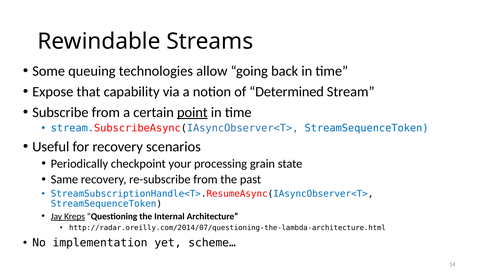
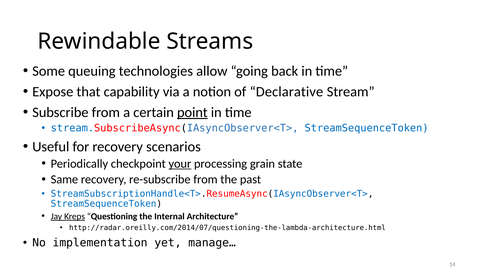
Determined: Determined -> Declarative (286, 92)
your underline: none -> present (180, 164)
scheme…: scheme… -> manage… (212, 243)
